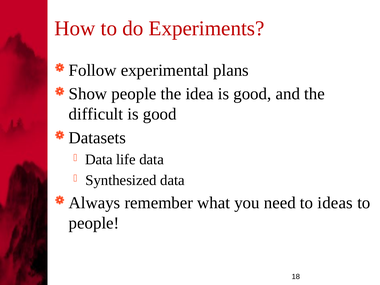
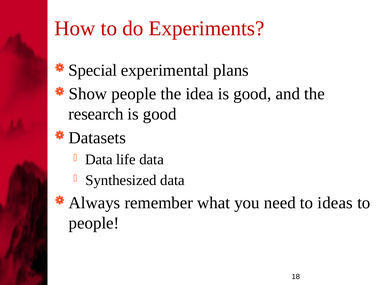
Follow: Follow -> Special (93, 70)
difficult: difficult -> research (96, 114)
